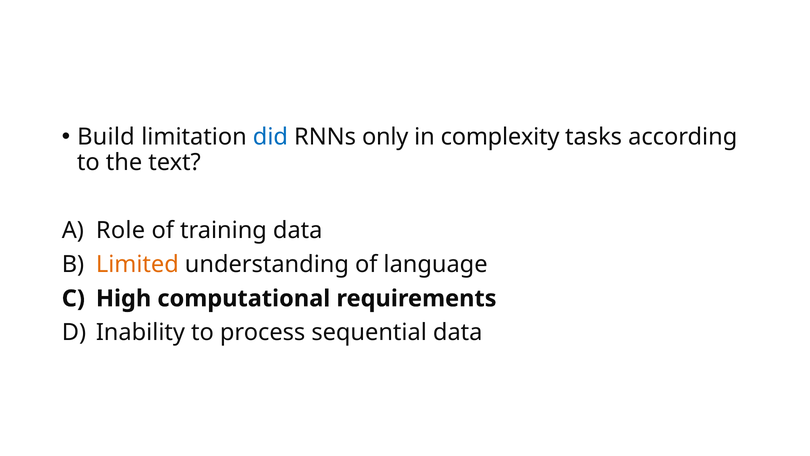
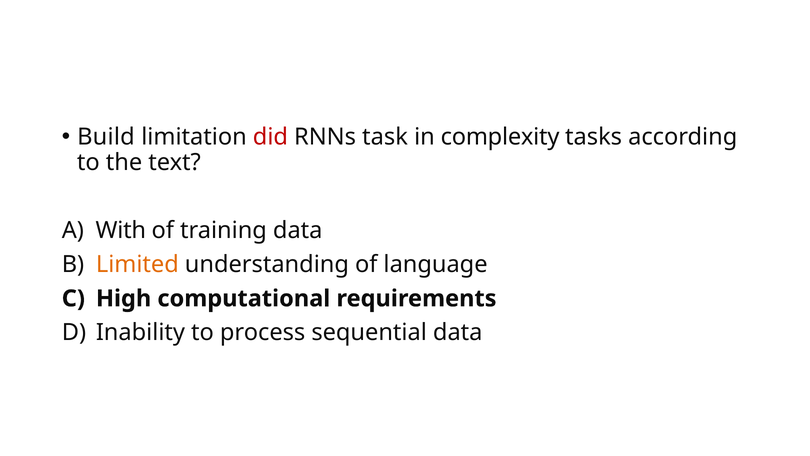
did colour: blue -> red (270, 137)
only: only -> task (385, 137)
Role: Role -> With (121, 230)
